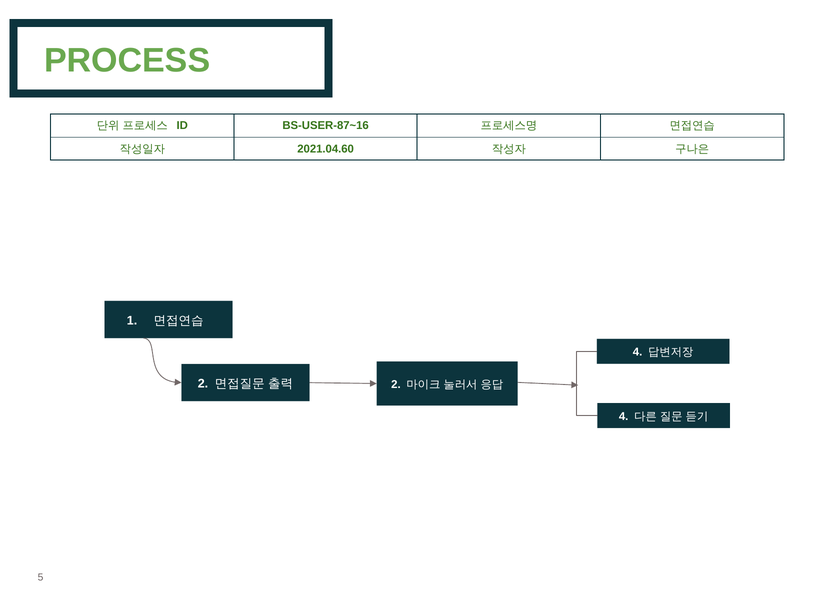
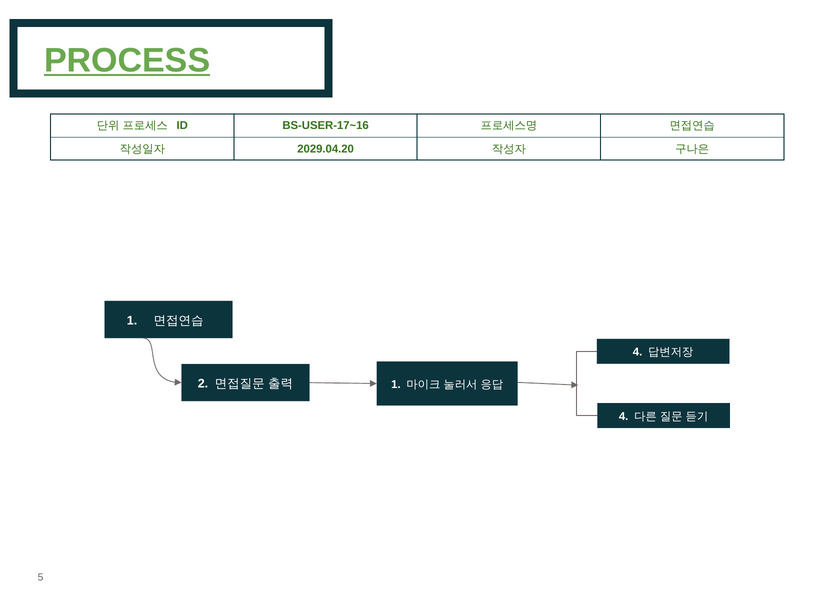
PROCESS underline: none -> present (127, 60)
BS-USER-87~16: BS-USER-87~16 -> BS-USER-17~16 (326, 126)
2021.04.60: 2021.04.60 -> 2029.04.20 (326, 149)
2: 2 -> 1 (396, 384)
